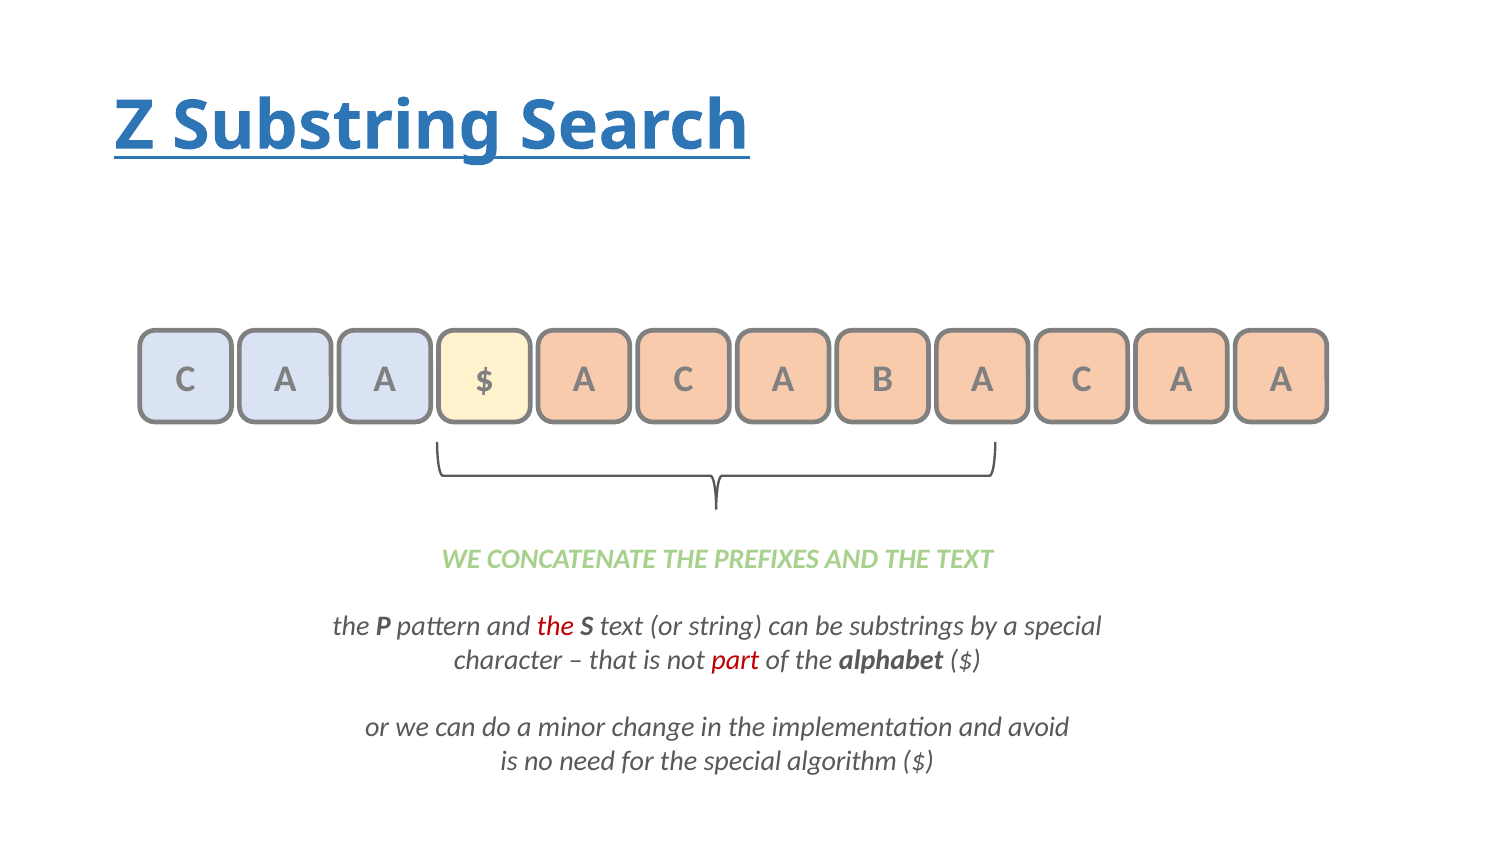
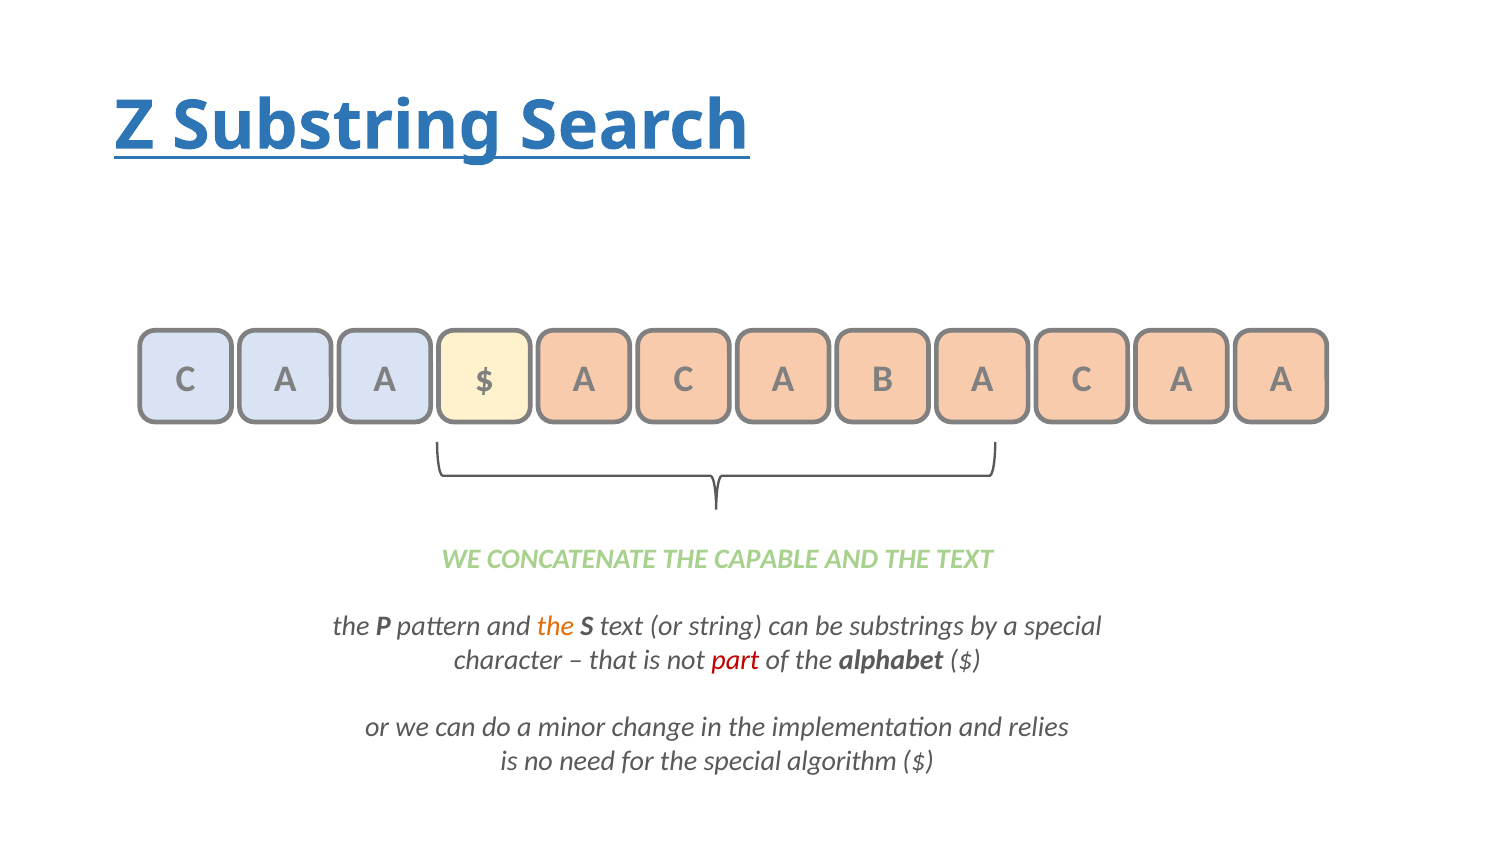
PREFIXES: PREFIXES -> CAPABLE (766, 559)
the colour: red -> orange (555, 626)
avoid: avoid -> relies (1039, 727)
